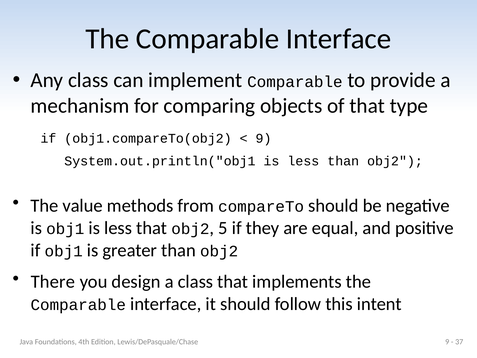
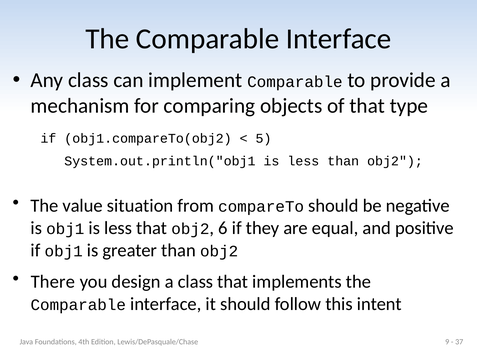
9: 9 -> 5 (264, 138)
methods: methods -> situation (140, 206)
5: 5 -> 6 (223, 228)
